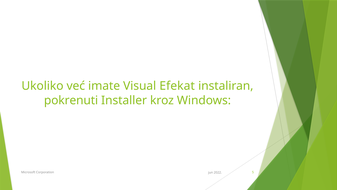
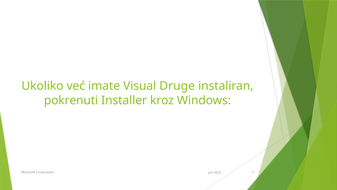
Efekat: Efekat -> Druge (177, 86)
